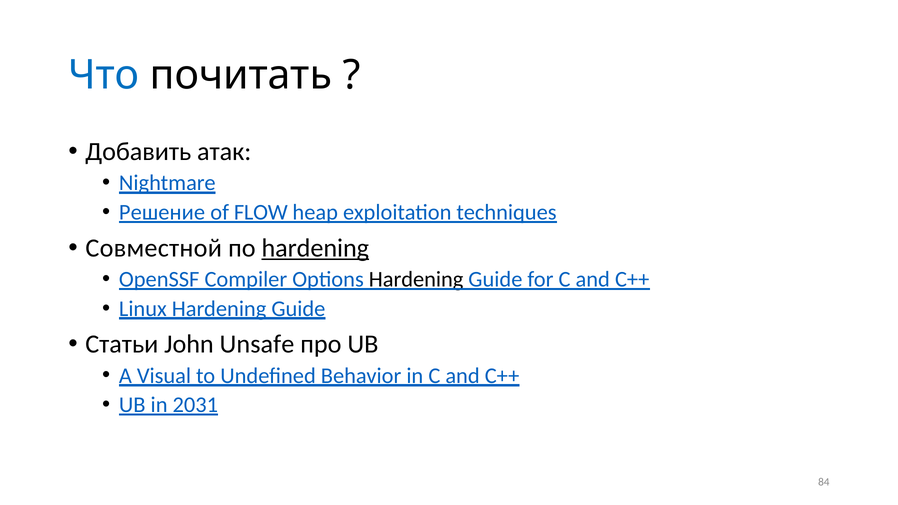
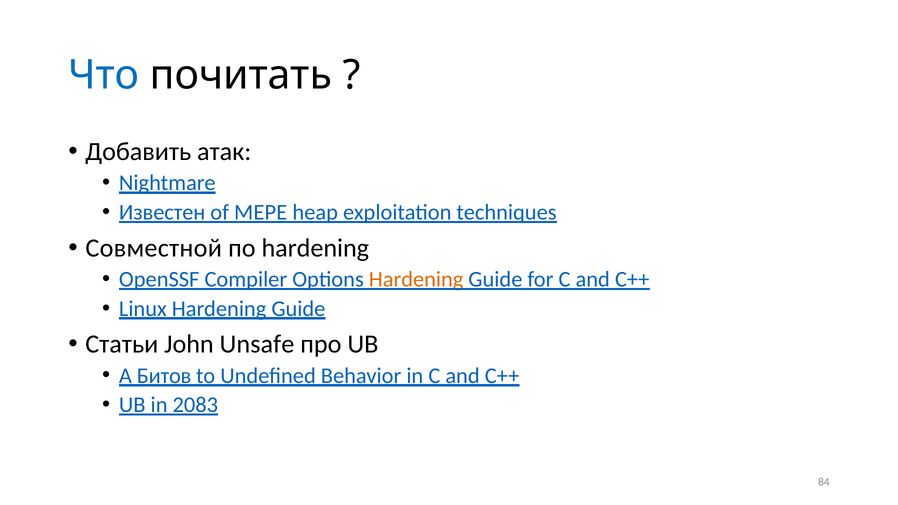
Решение: Решение -> Известен (162, 212)
FLOW: FLOW -> МЕРЕ (261, 212)
hardening underline: present -> none (315, 248)
Hardening colour: black -> orange (416, 279)
Visual: Visual -> Битов (164, 376)
2031: 2031 -> 2083 (195, 405)
